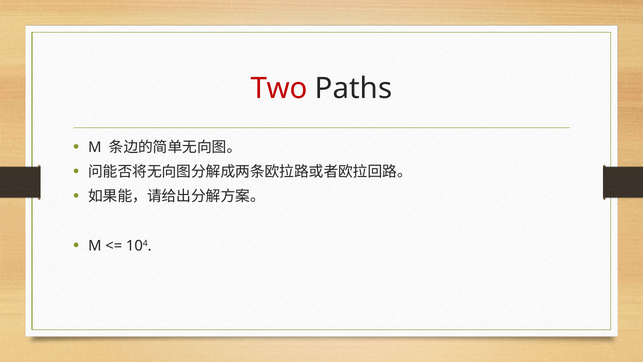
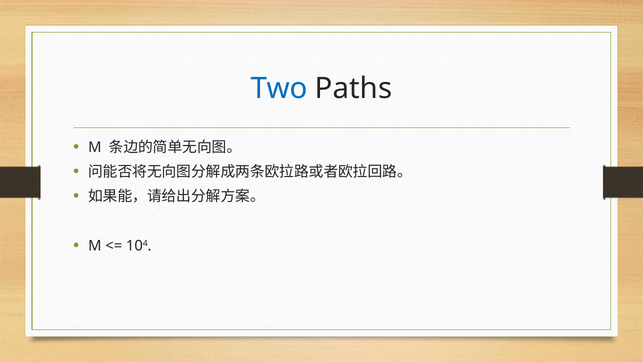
Two colour: red -> blue (279, 88)
